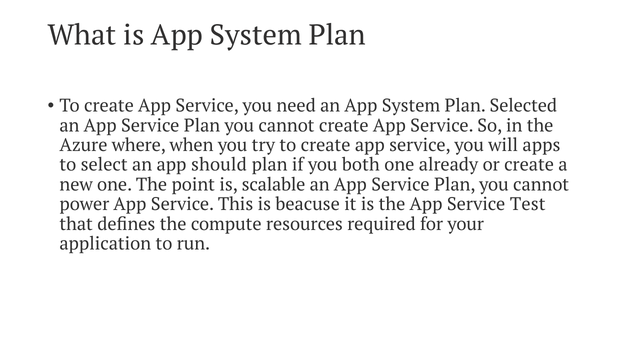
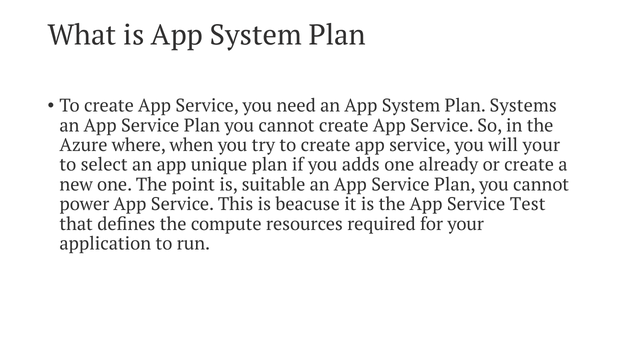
Selected: Selected -> Systems (523, 106)
will apps: apps -> your (541, 145)
should: should -> unique (219, 165)
both: both -> adds (361, 165)
scalable: scalable -> suitable (273, 185)
